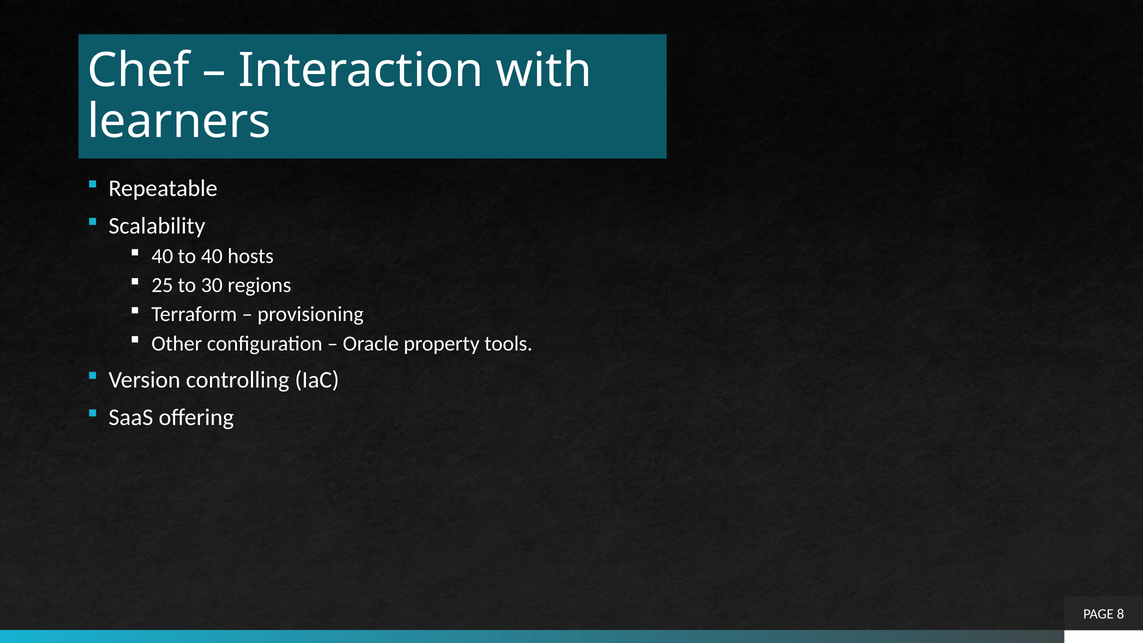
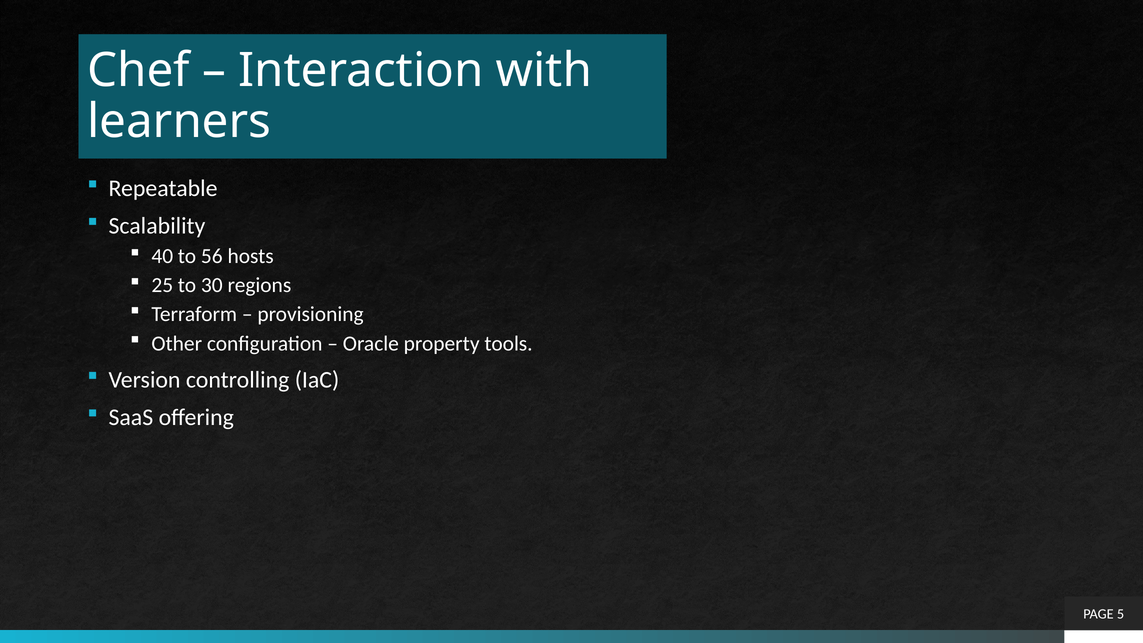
to 40: 40 -> 56 (212, 256)
8: 8 -> 5 (1120, 614)
